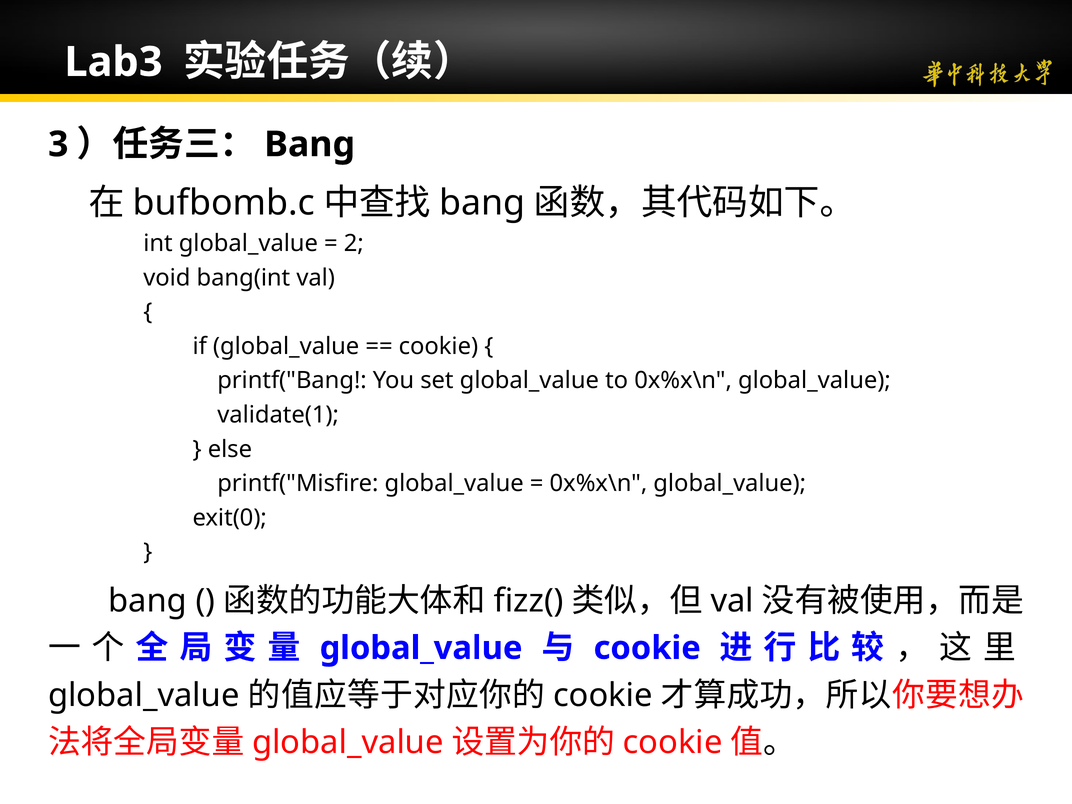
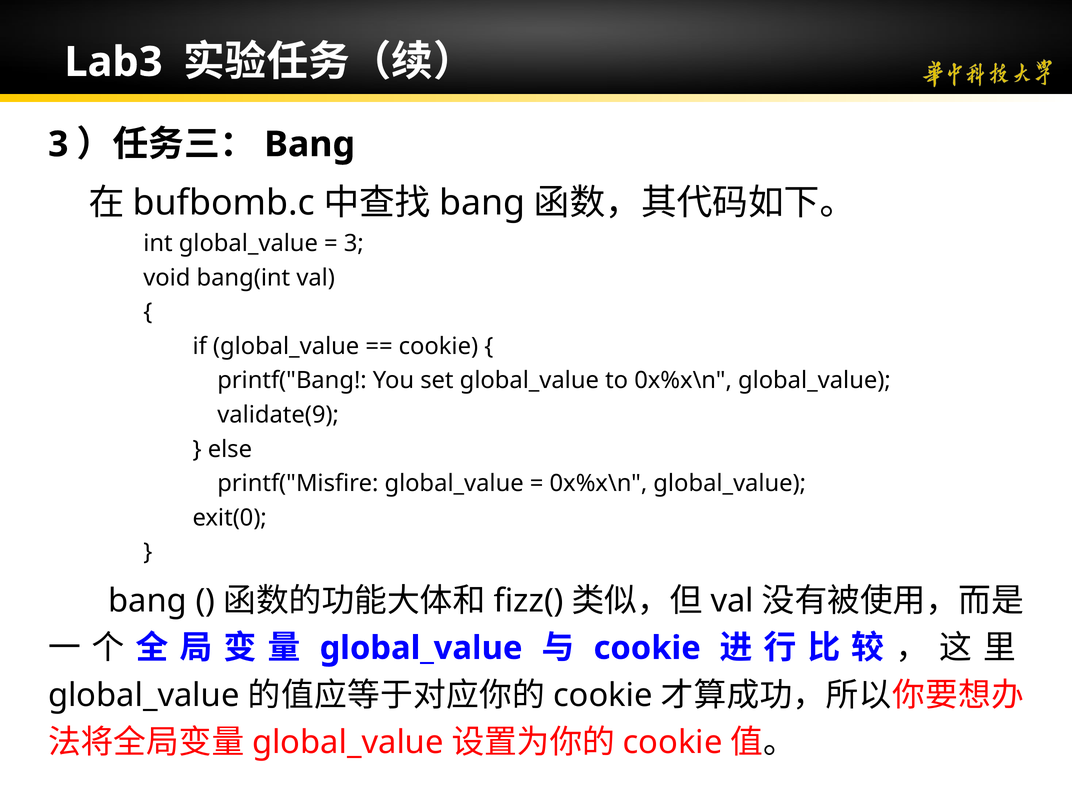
2: 2 -> 3 (354, 244)
validate(1: validate(1 -> validate(9 (278, 415)
